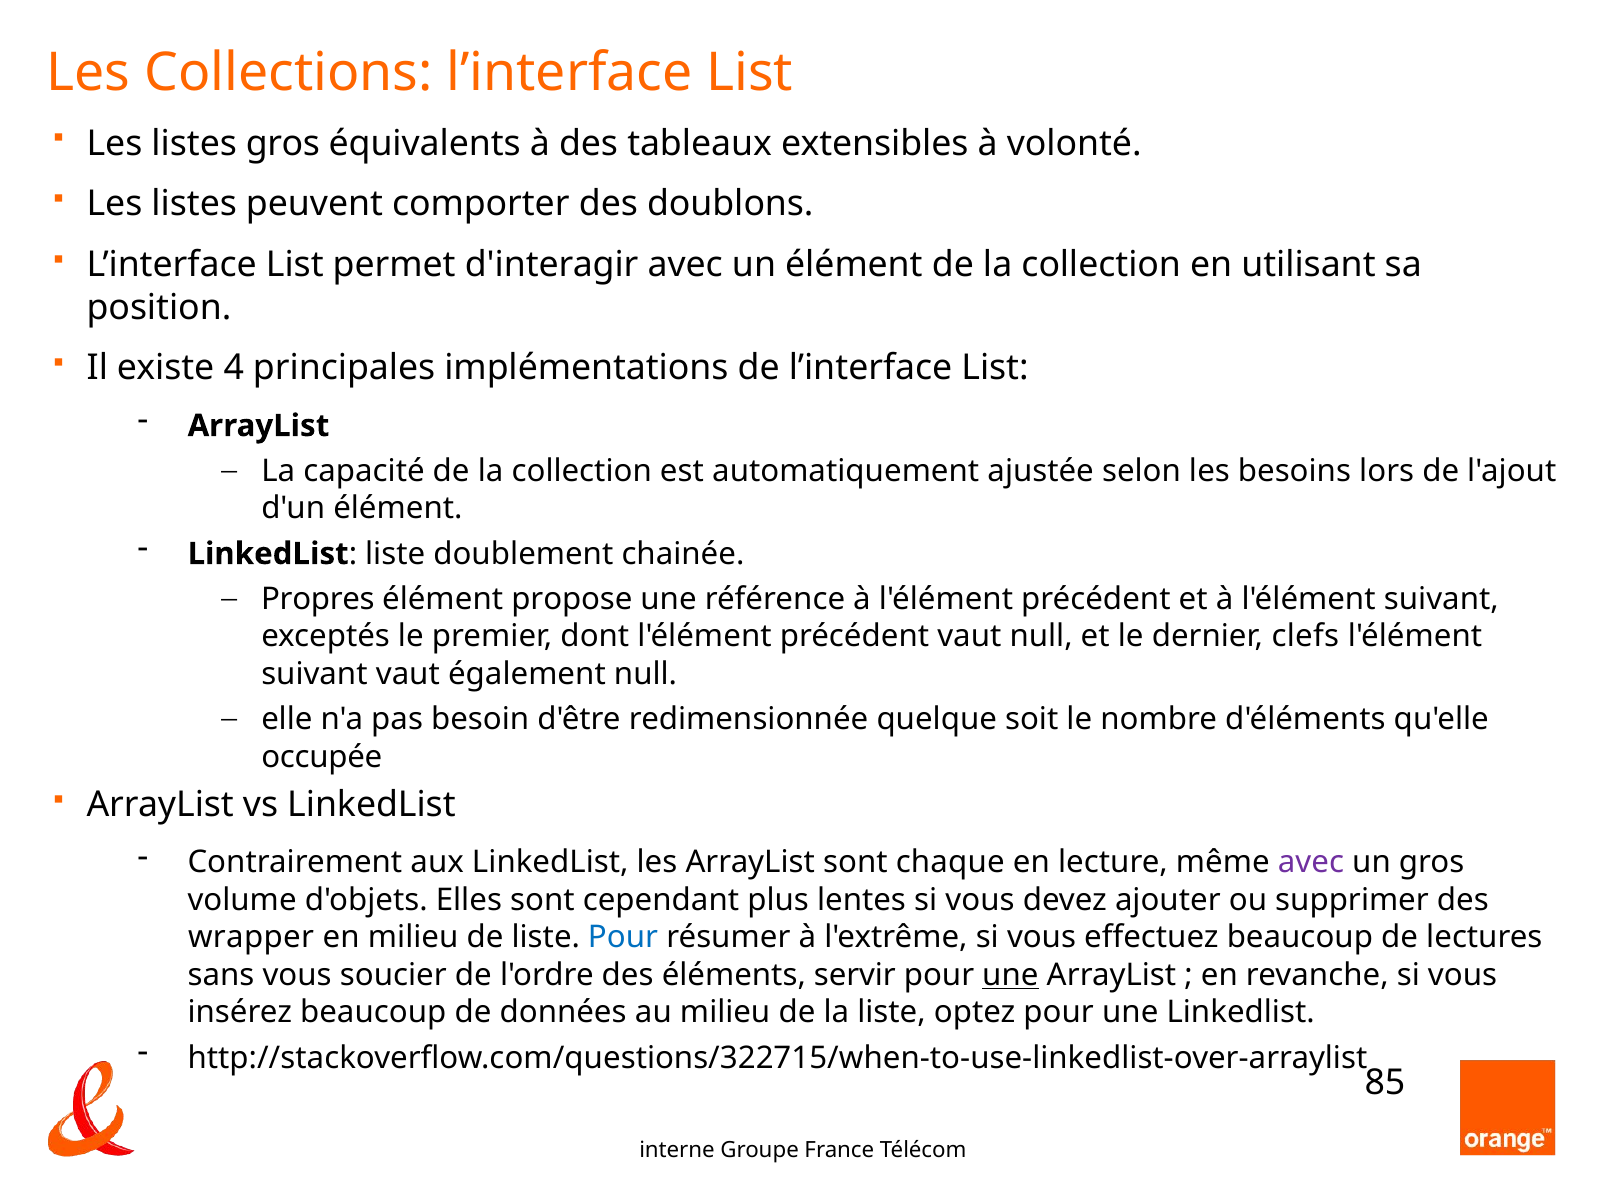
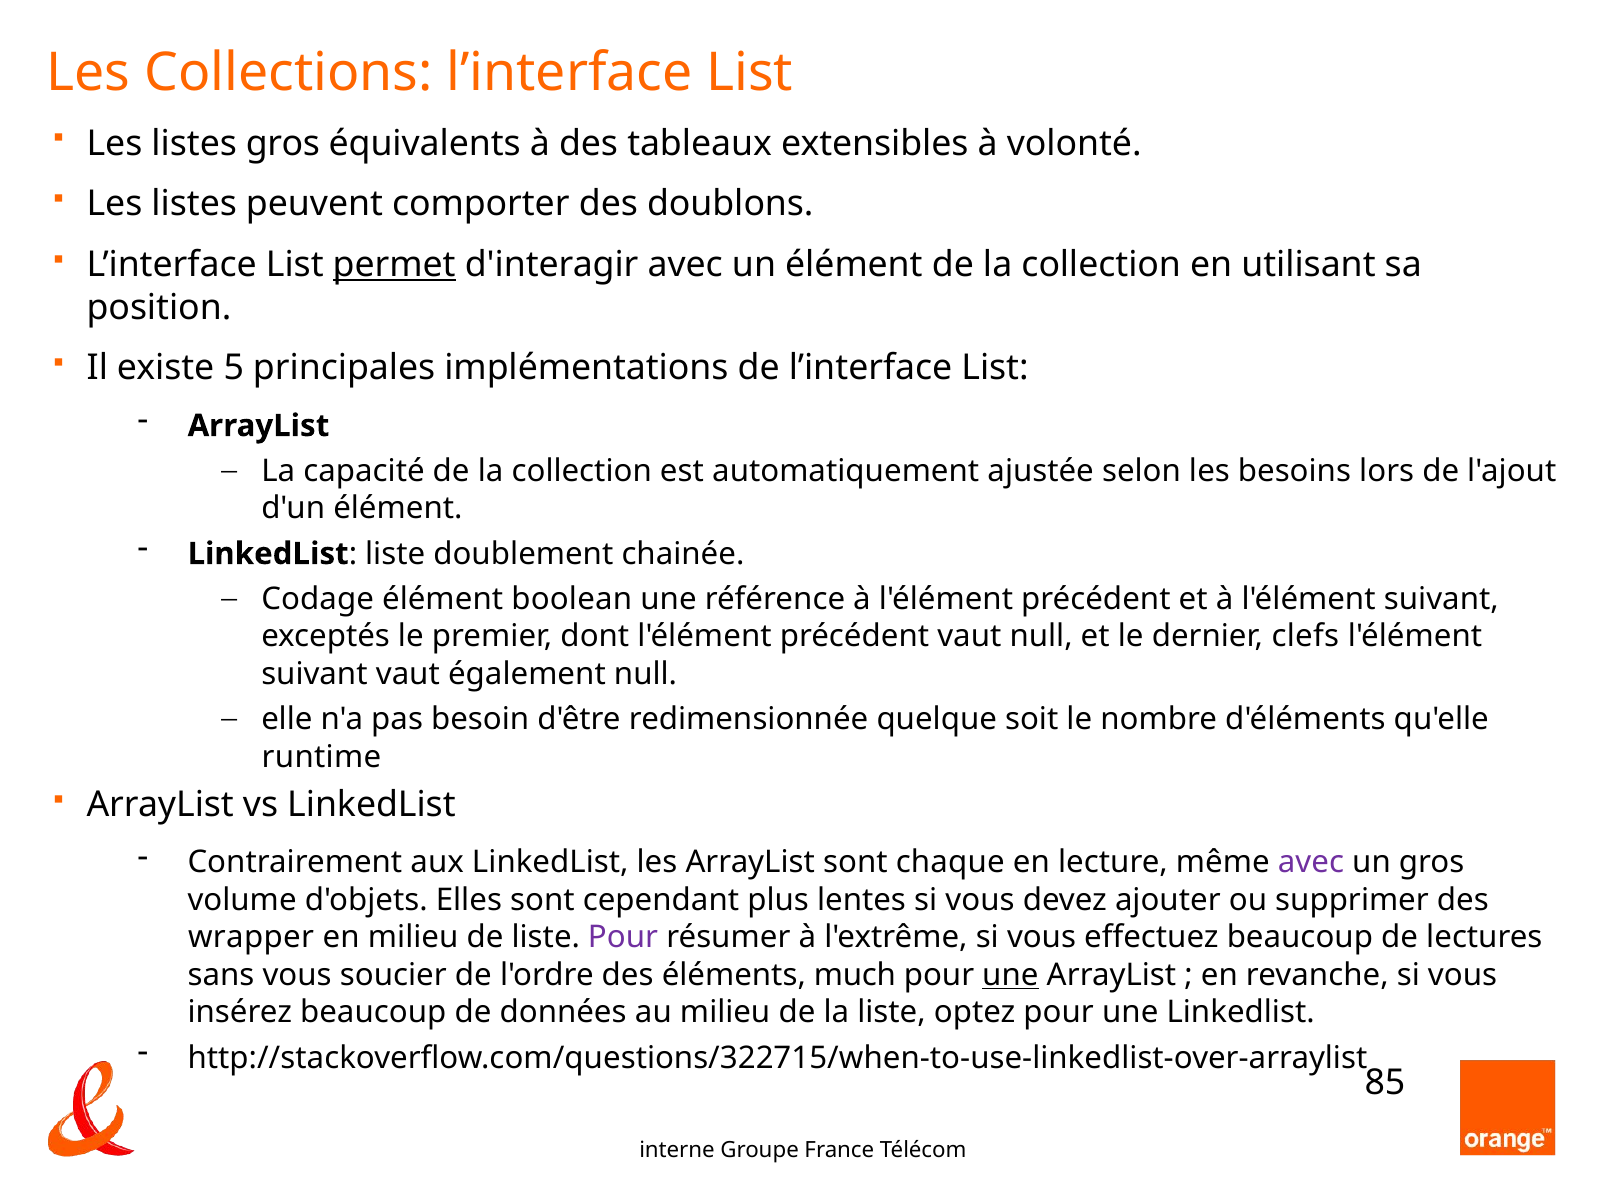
permet underline: none -> present (394, 265)
4: 4 -> 5 (234, 368)
Propres: Propres -> Codage (318, 599)
propose: propose -> boolean (572, 599)
occupée: occupée -> runtime (321, 757)
Pour colour: blue -> purple (623, 938)
servir: servir -> much (855, 975)
